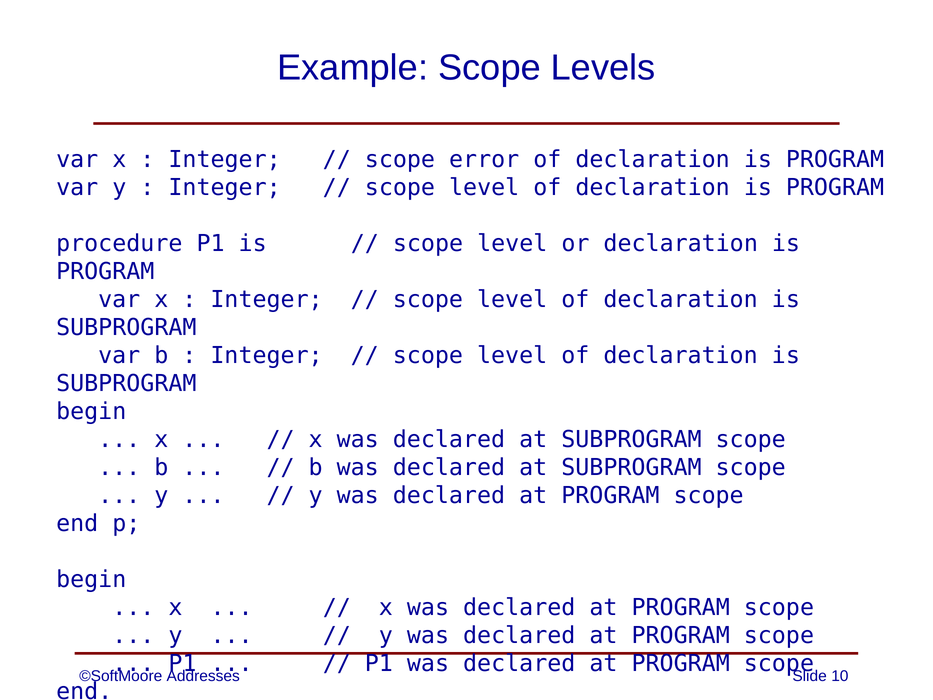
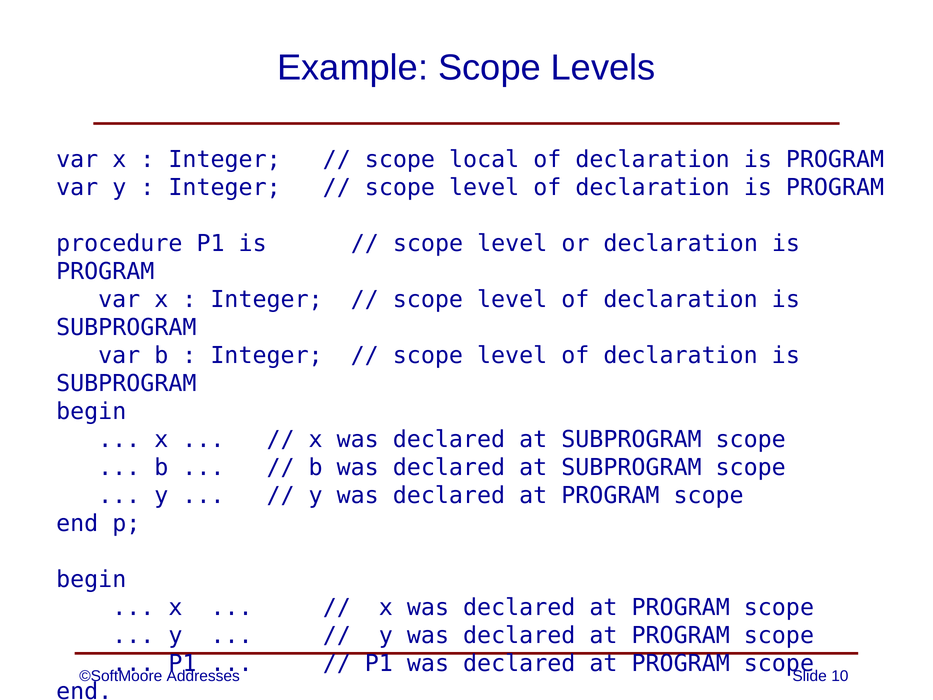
error: error -> local (484, 159)
